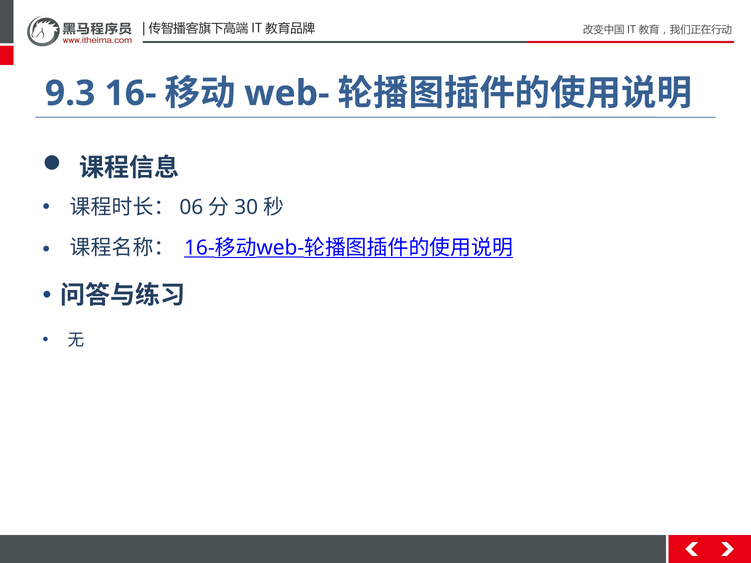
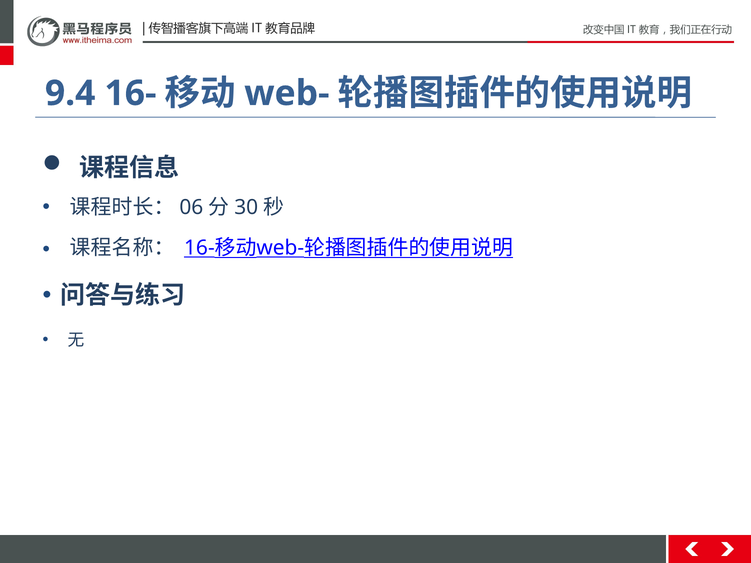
9.3: 9.3 -> 9.4 (70, 93)
